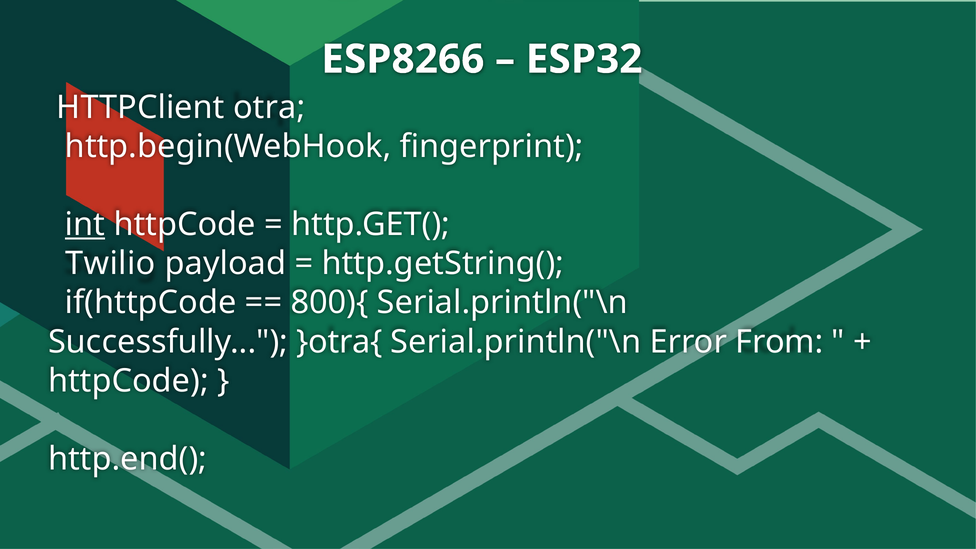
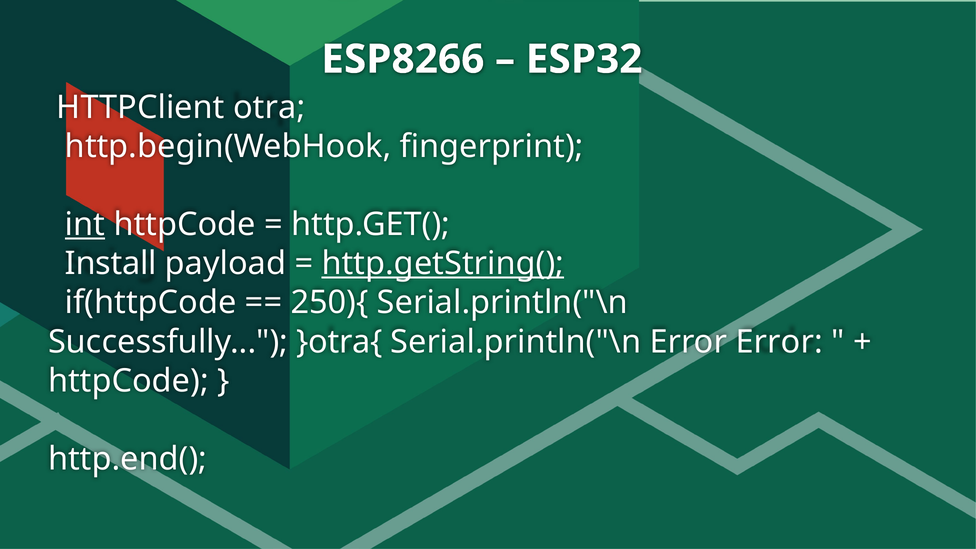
Twilio: Twilio -> Install (111, 264)
http.getString( underline: none -> present (443, 264)
800){: 800){ -> 250){ (330, 303)
Error From: From -> Error (779, 342)
